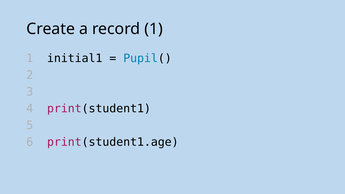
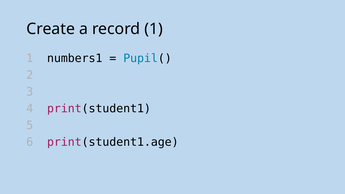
initial1: initial1 -> numbers1 (75, 58)
